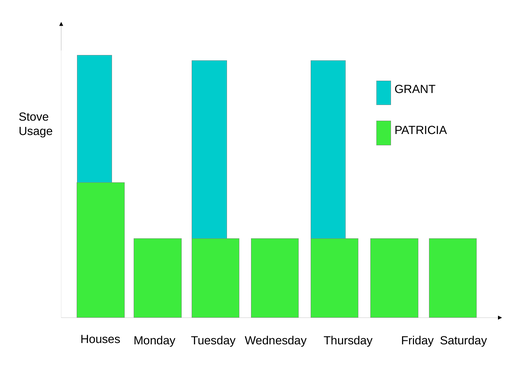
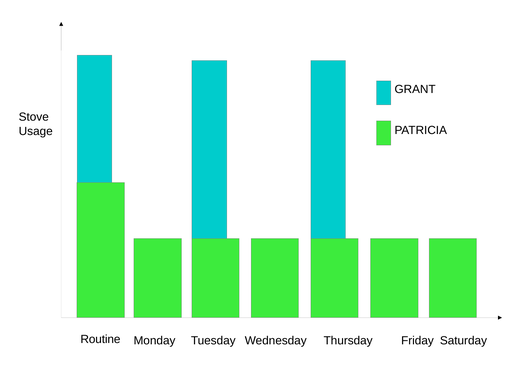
Houses: Houses -> Routine (100, 340)
